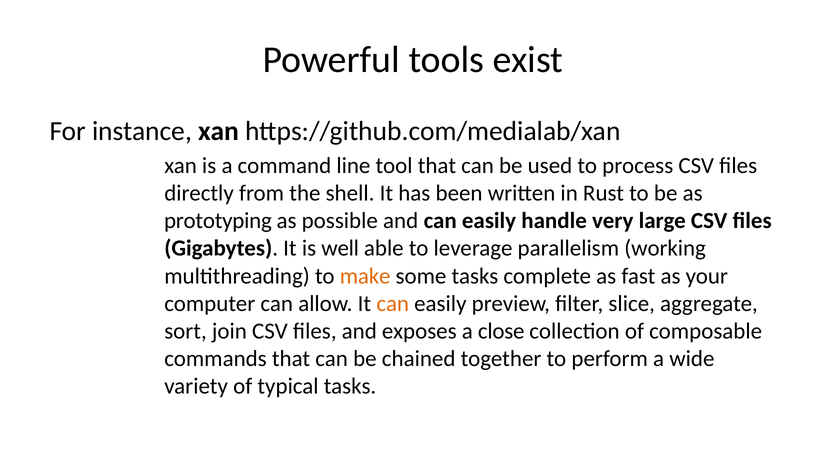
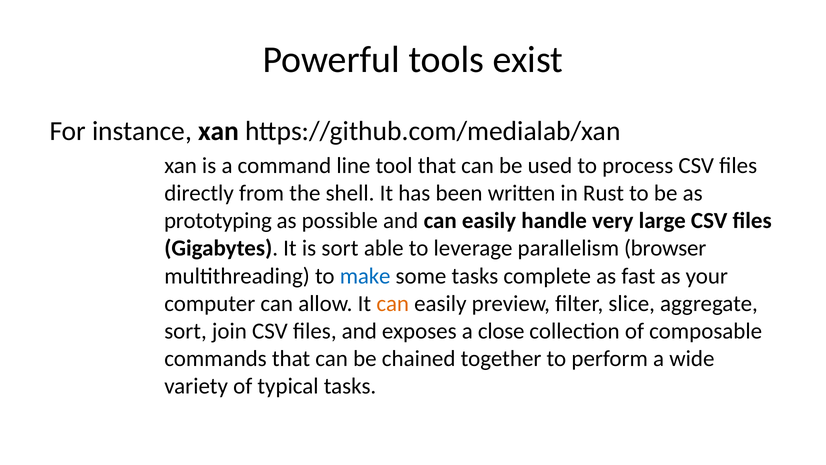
is well: well -> sort (340, 248)
working: working -> browser (665, 248)
make colour: orange -> blue (365, 276)
